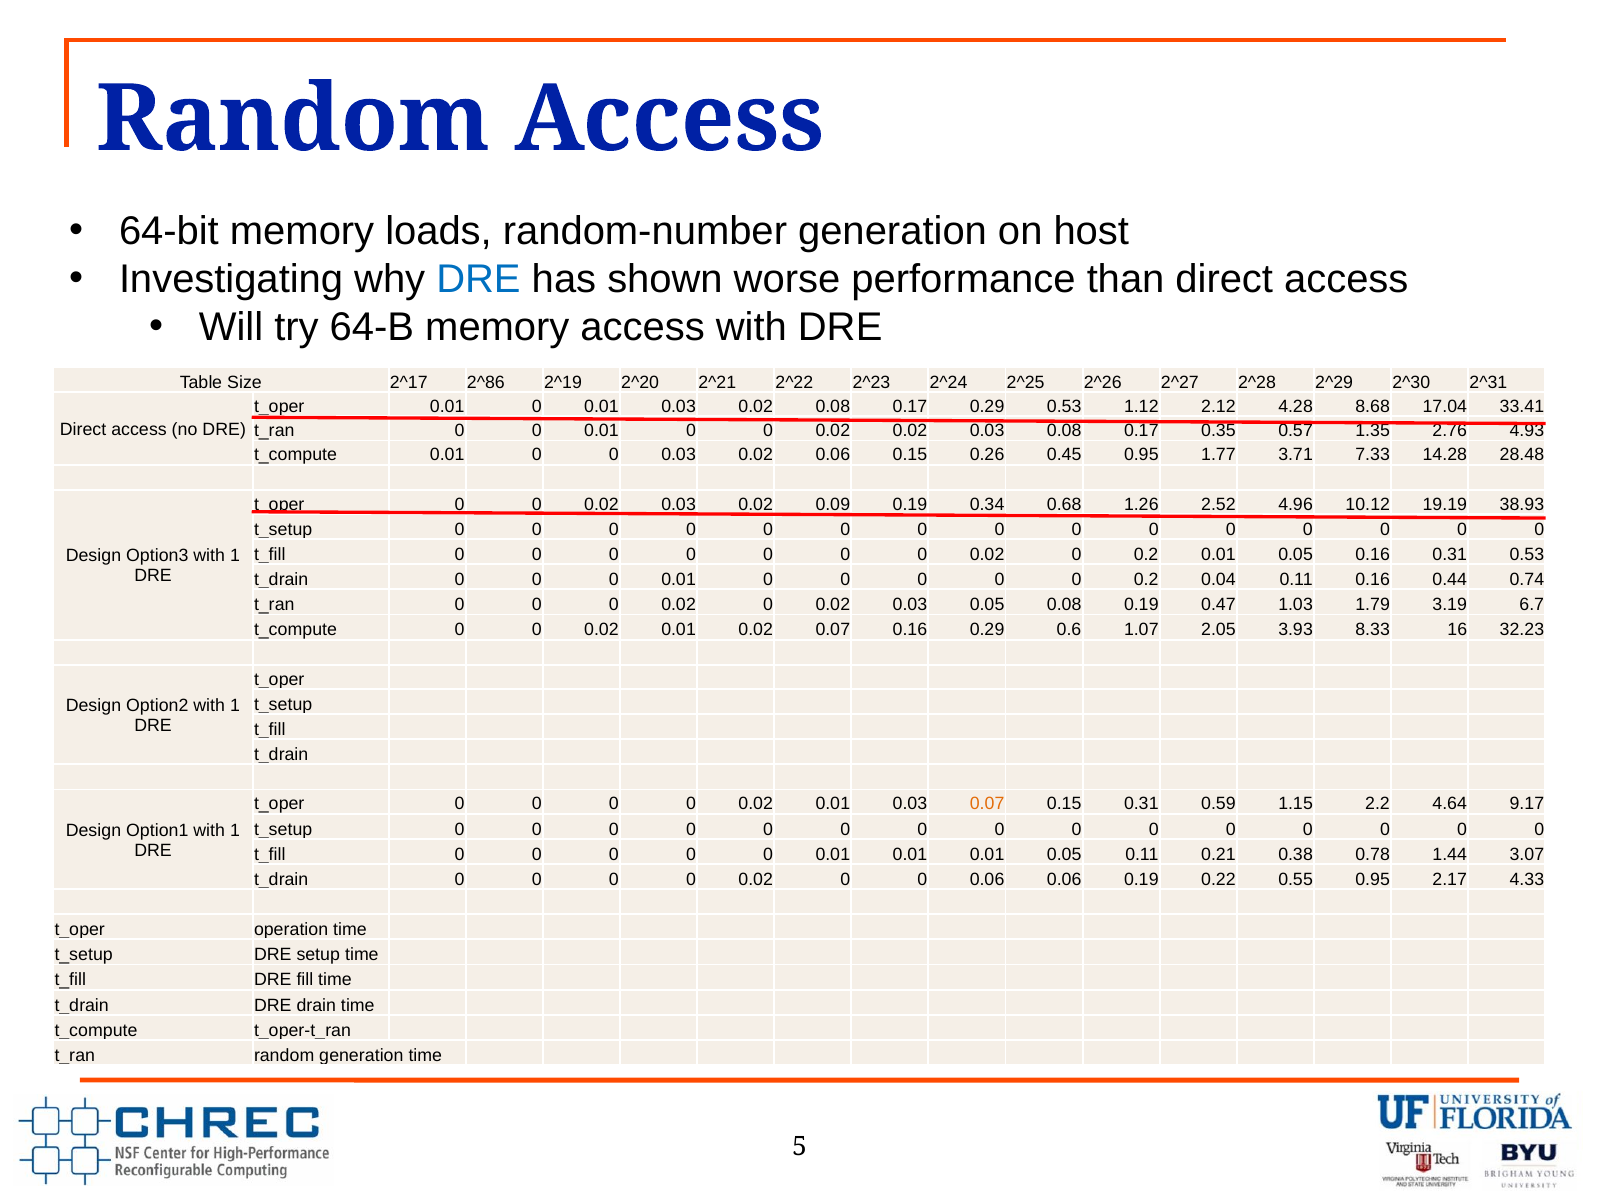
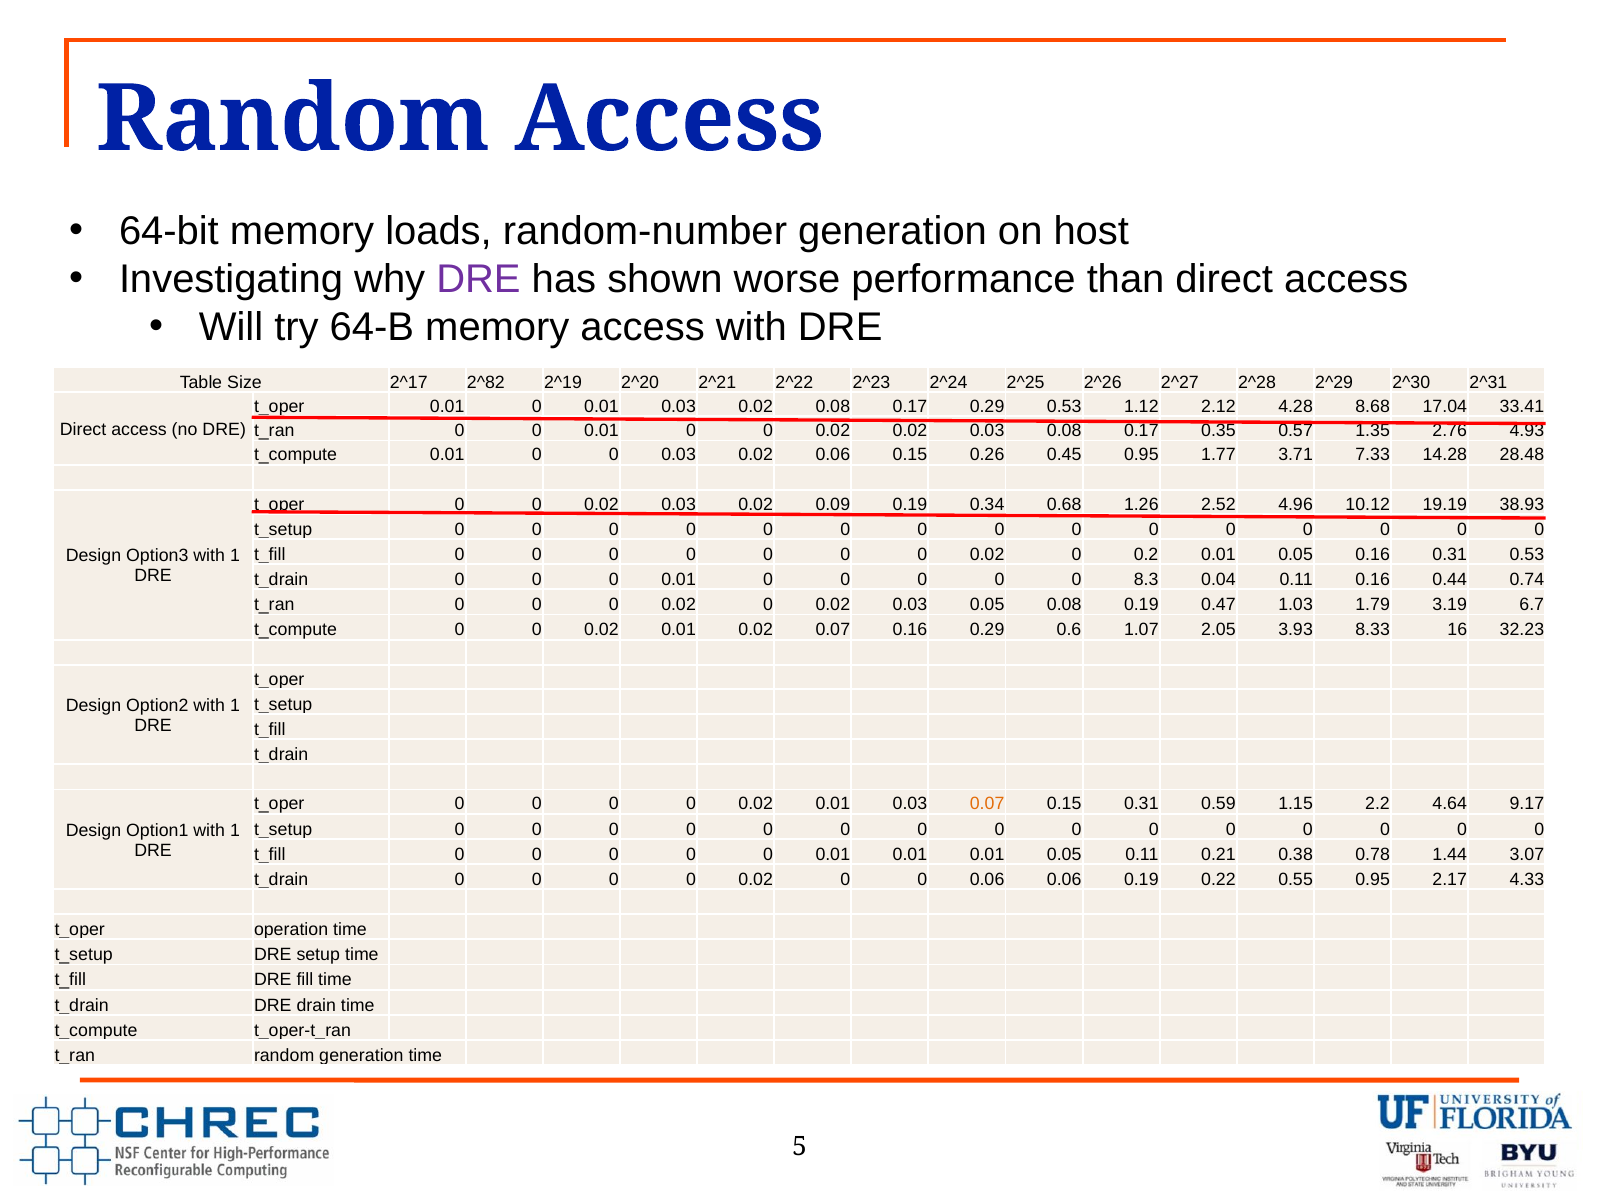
DRE colour: blue -> purple (478, 279)
2^86: 2^86 -> 2^82 (486, 382)
0 0 0.2: 0.2 -> 8.3 (1146, 579)
